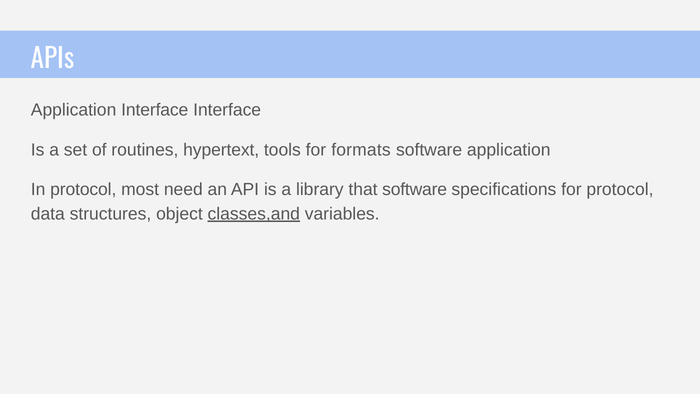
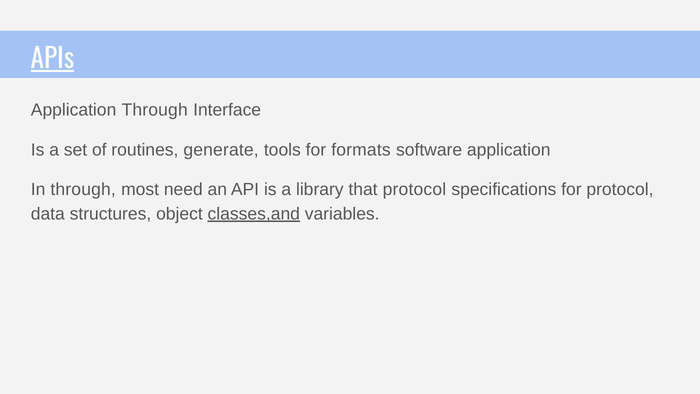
APIs underline: none -> present (53, 59)
Application Interface: Interface -> Through (155, 110)
hypertext: hypertext -> generate (221, 150)
In protocol: protocol -> through (83, 189)
that software: software -> protocol (414, 189)
